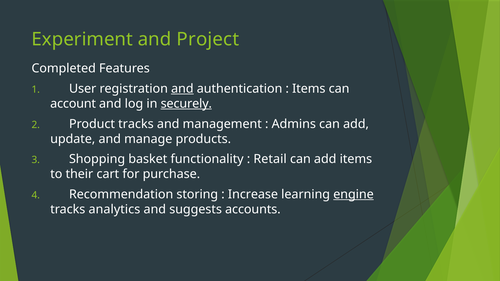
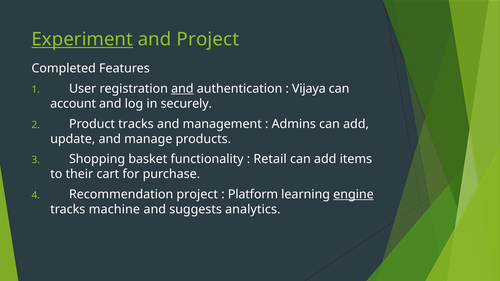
Experiment underline: none -> present (82, 39)
Items: Items -> Vijaya (309, 89)
securely underline: present -> none (186, 104)
Recommendation storing: storing -> project (197, 194)
Increase: Increase -> Platform (253, 194)
analytics: analytics -> machine (114, 209)
accounts: accounts -> analytics (253, 209)
